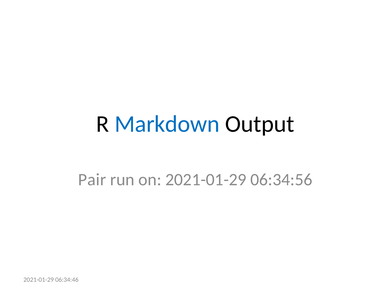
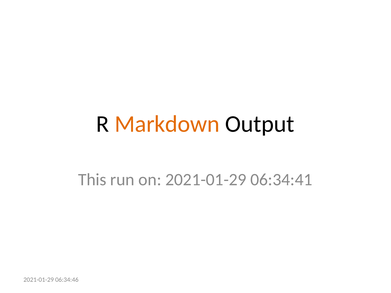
Markdown colour: blue -> orange (167, 124)
Pair: Pair -> This (92, 180)
06:34:56: 06:34:56 -> 06:34:41 (281, 180)
